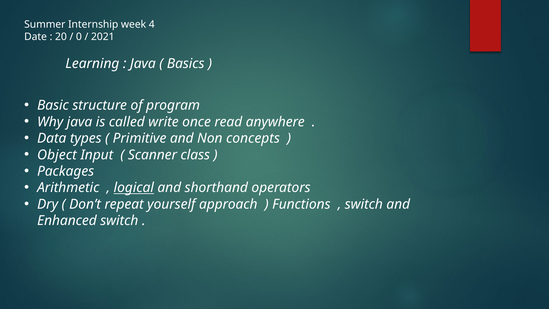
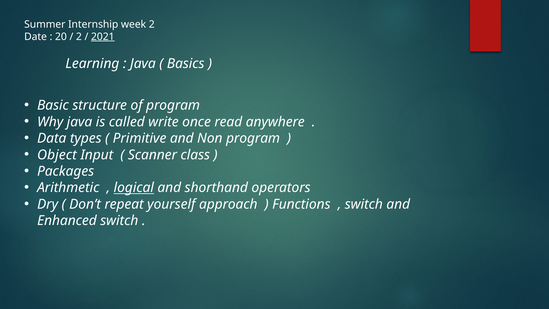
week 4: 4 -> 2 (152, 24)
0: 0 -> 2 (79, 37)
2021 underline: none -> present (103, 37)
Non concepts: concepts -> program (253, 138)
